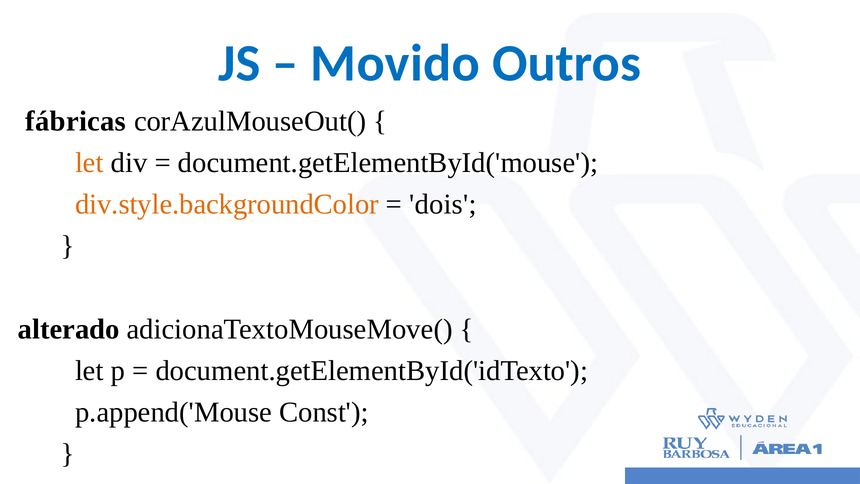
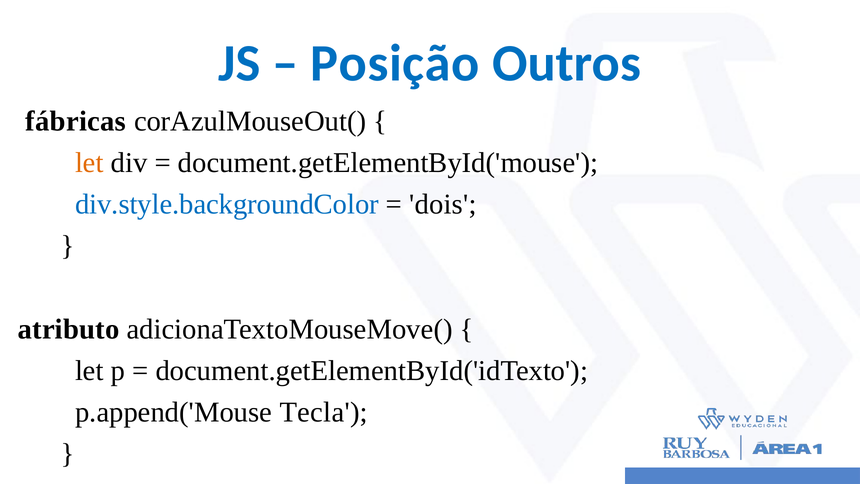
Movido: Movido -> Posição (395, 63)
div.style.backgroundColor colour: orange -> blue (227, 204)
alterado: alterado -> atributo (69, 329)
Const: Const -> Tecla (324, 412)
